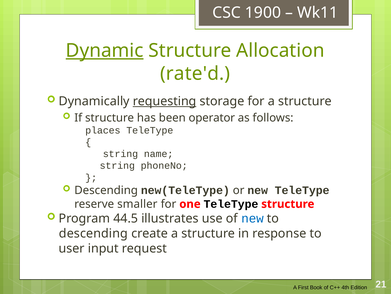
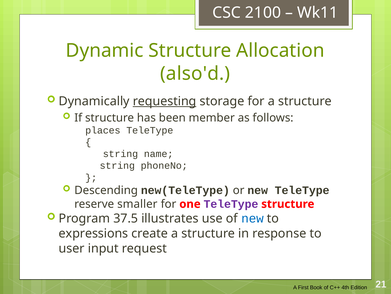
1900: 1900 -> 2100 (263, 13)
Dynamic underline: present -> none (105, 50)
rate'd: rate'd -> also'd (195, 73)
operator: operator -> member (212, 118)
TeleType colour: black -> purple (231, 204)
44.5: 44.5 -> 37.5 (126, 218)
descending: descending -> expressions (93, 233)
